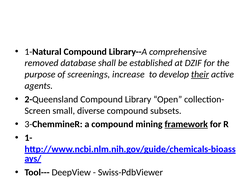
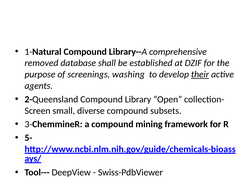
increase: increase -> washing (128, 74)
framework underline: present -> none (186, 124)
1-: 1- -> 5- (28, 138)
